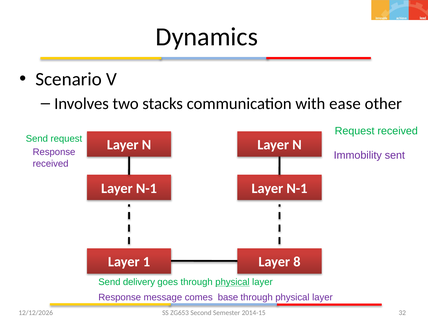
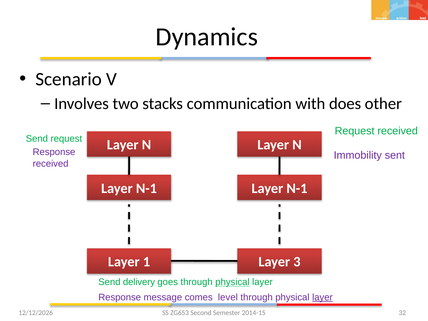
ease: ease -> does (345, 104)
8: 8 -> 3 (297, 262)
base: base -> level (228, 297)
layer underline: none -> present (322, 297)
